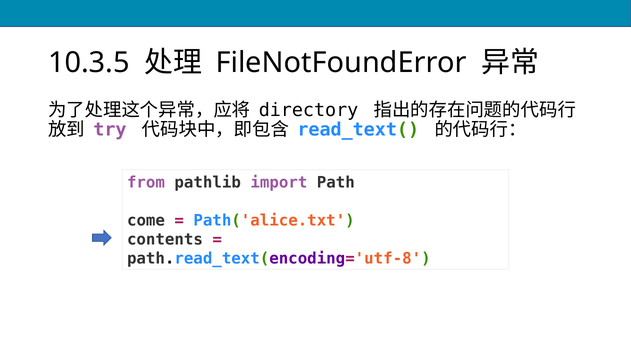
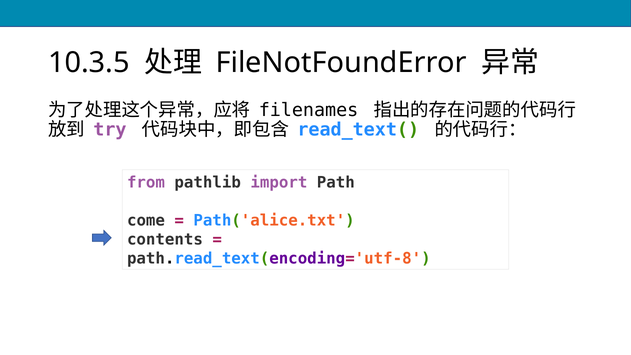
directory: directory -> filenames (309, 110)
